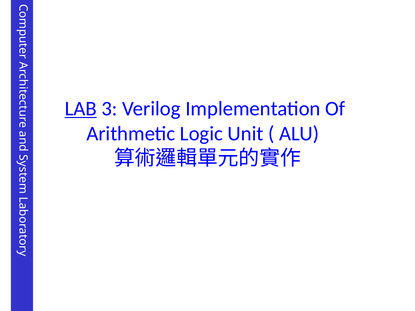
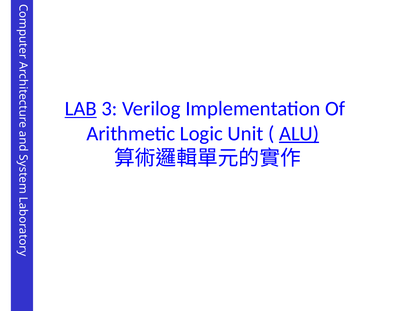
ALU underline: none -> present (299, 134)
